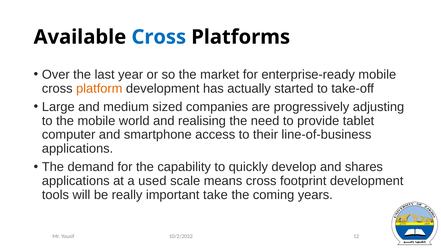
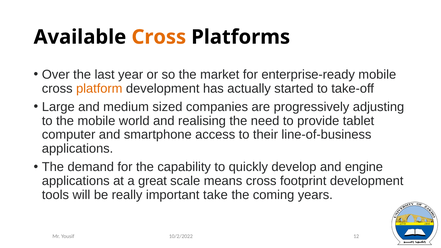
Cross colour: blue -> orange (159, 37)
shares: shares -> engine (364, 167)
used: used -> great (152, 181)
